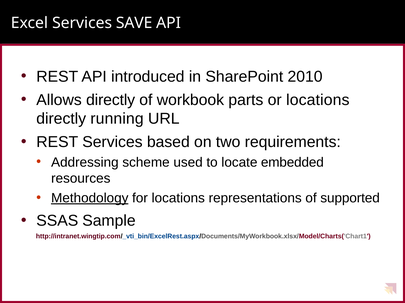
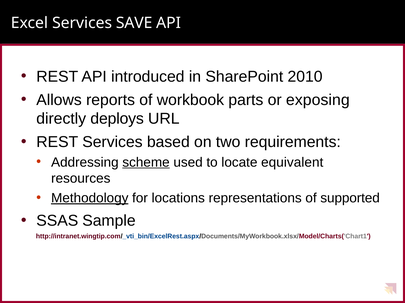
Allows directly: directly -> reports (111, 100)
or locations: locations -> exposing (318, 100)
running: running -> deploys (117, 119)
scheme underline: none -> present (146, 163)
embedded: embedded -> equivalent (292, 163)
